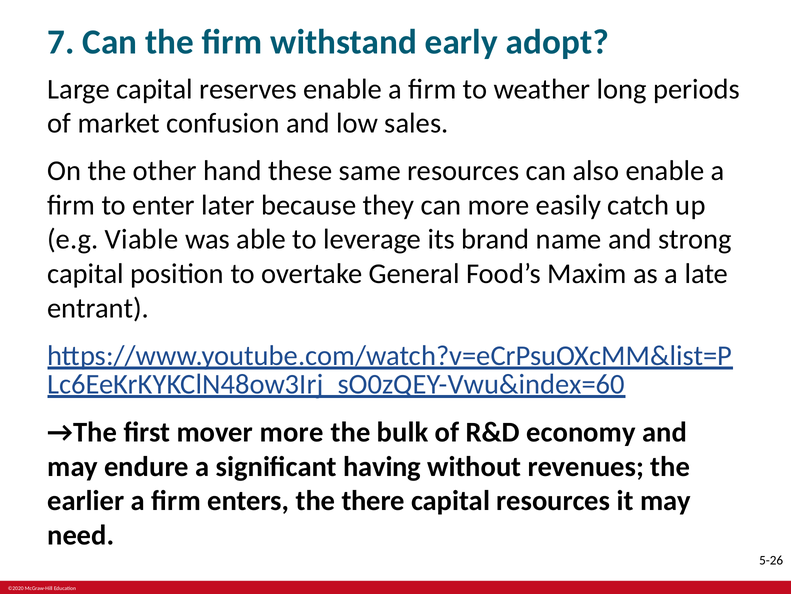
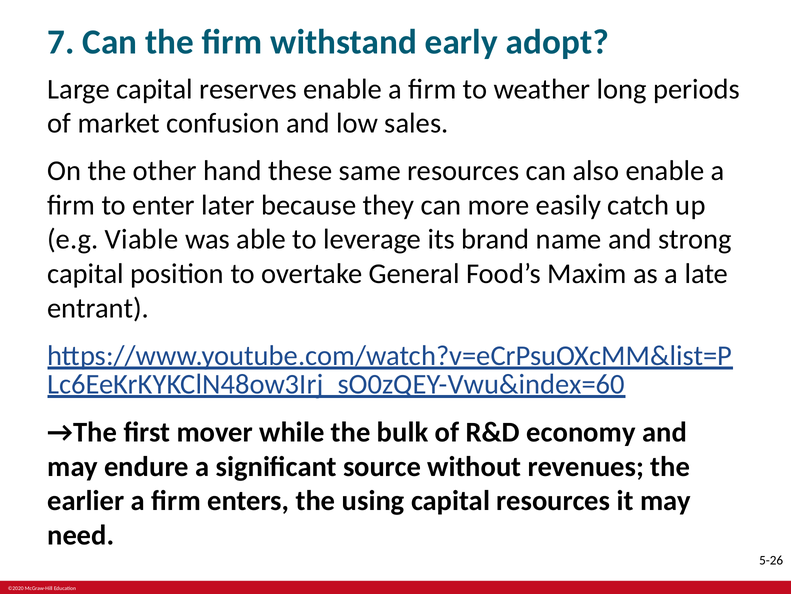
mover more: more -> while (292, 432)
having: having -> source (382, 466)
there: there -> using (373, 500)
